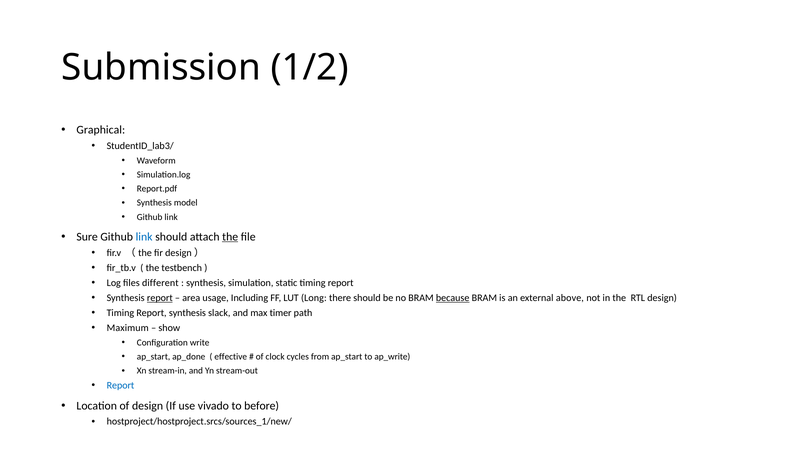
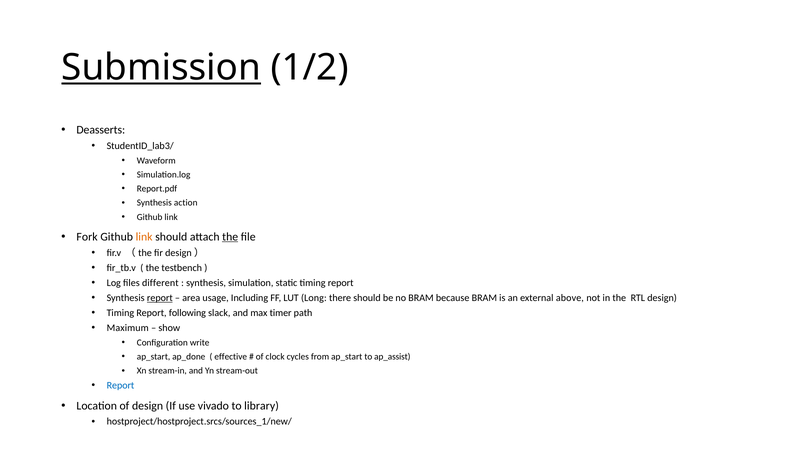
Submission underline: none -> present (161, 68)
Graphical: Graphical -> Deasserts (101, 130)
model: model -> action (186, 203)
Sure: Sure -> Fork (87, 237)
link colour: blue -> orange (144, 237)
because underline: present -> none (453, 298)
Report synthesis: synthesis -> following (187, 313)
ap_write: ap_write -> ap_assist (392, 357)
before: before -> library (262, 406)
